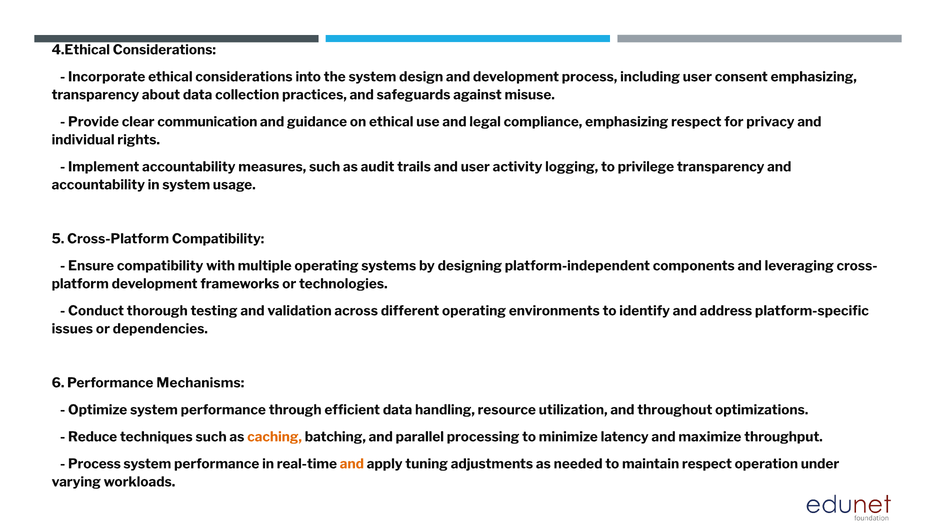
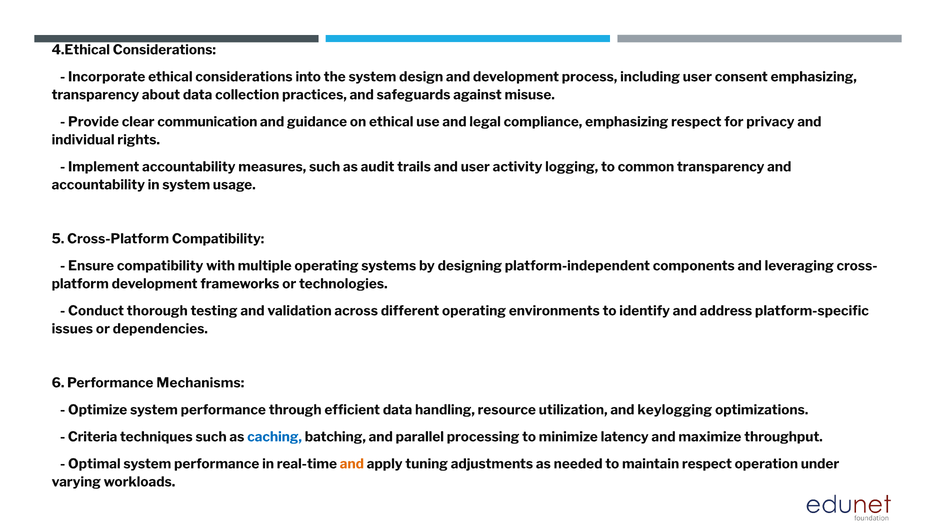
privilege: privilege -> common (646, 167)
throughout: throughout -> keylogging (675, 410)
Reduce: Reduce -> Criteria (93, 437)
caching colour: orange -> blue (275, 437)
Process: Process -> Optimal (94, 464)
